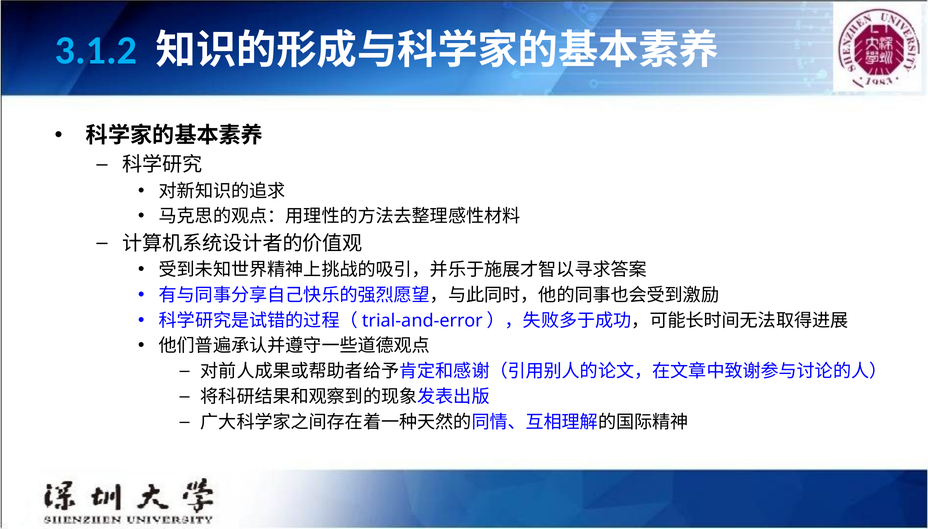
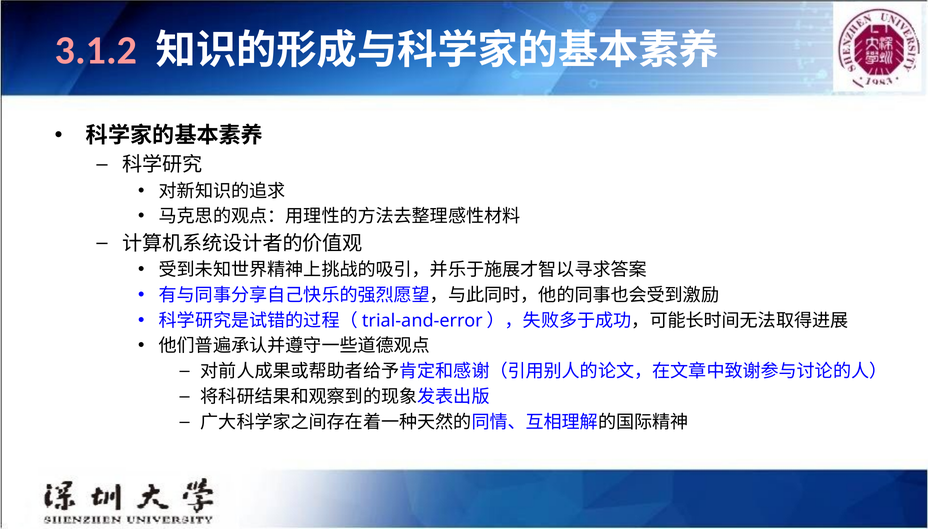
3.1.2 colour: light blue -> pink (96, 50)
